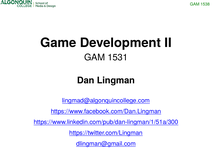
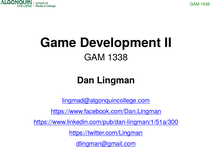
1531: 1531 -> 1338 (118, 57)
